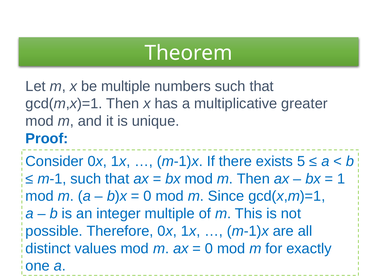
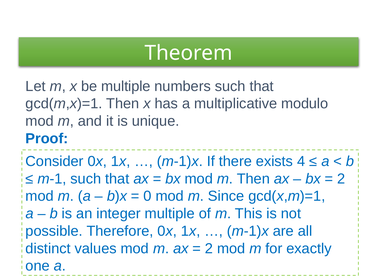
greater: greater -> modulo (305, 104)
5: 5 -> 4 (301, 162)
1: 1 -> 2 (341, 179)
0: 0 -> 2 (209, 249)
